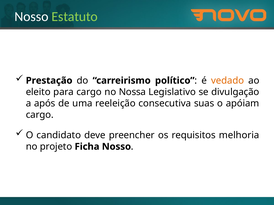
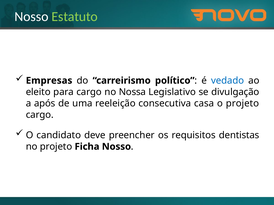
Prestação: Prestação -> Empresas (49, 81)
vedado colour: orange -> blue (228, 81)
suas: suas -> casa (204, 104)
o apóiam: apóiam -> projeto (242, 104)
melhoria: melhoria -> dentistas (239, 136)
